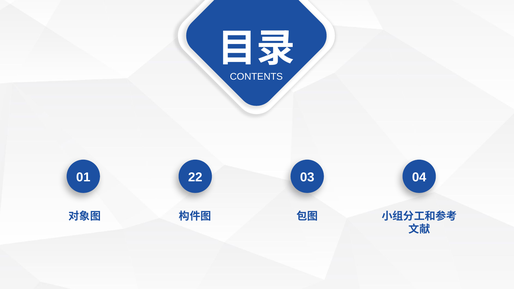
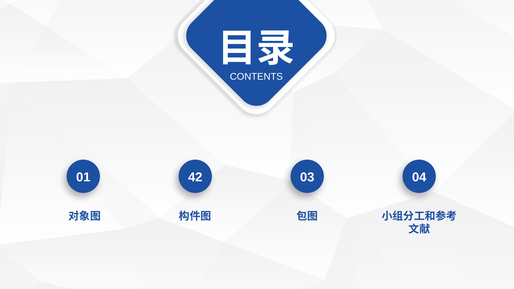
22: 22 -> 42 (195, 177)
